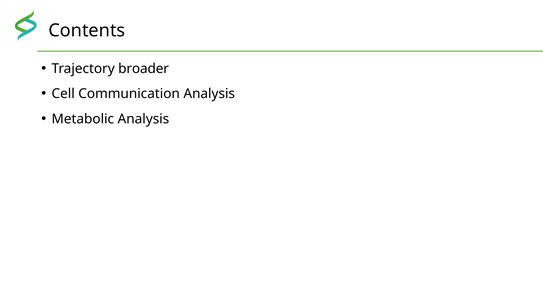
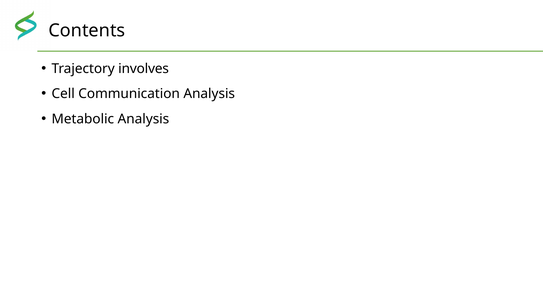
broader: broader -> involves (144, 69)
